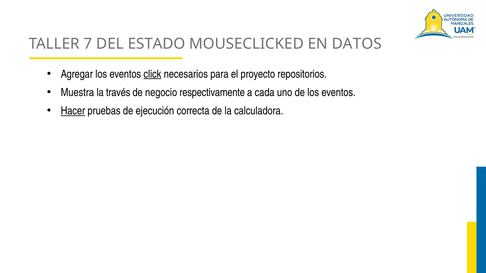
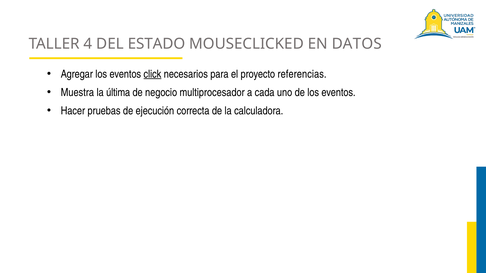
7: 7 -> 4 (88, 44)
repositorios: repositorios -> referencias (302, 74)
través: través -> última (118, 93)
respectivamente: respectivamente -> multiprocesador (212, 93)
Hacer underline: present -> none (73, 111)
